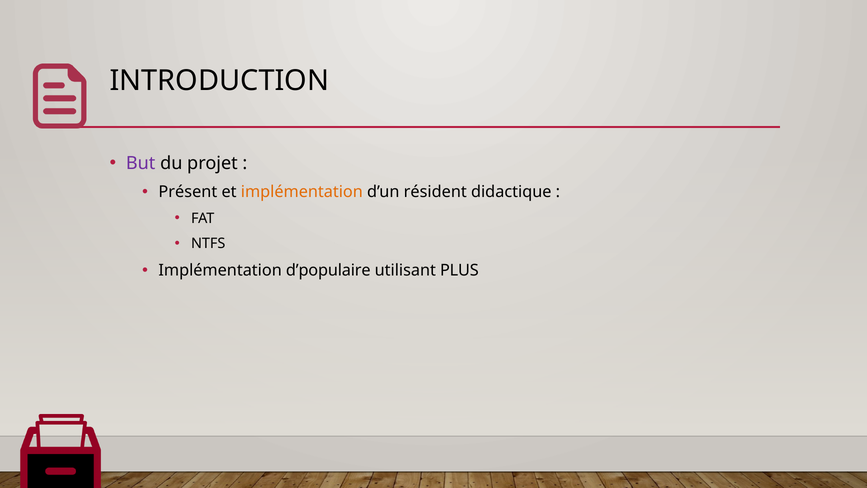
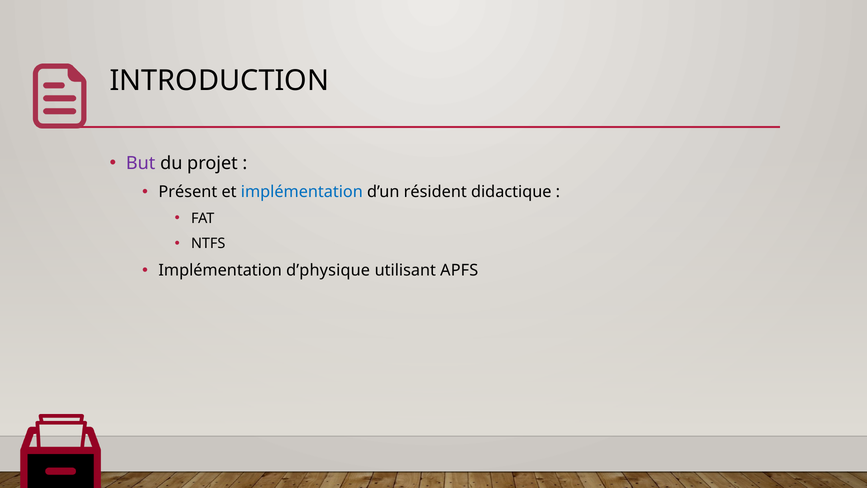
implémentation colour: orange -> blue (302, 192)
d’populaire: d’populaire -> d’physique (328, 270)
PLUS: PLUS -> APFS (459, 270)
